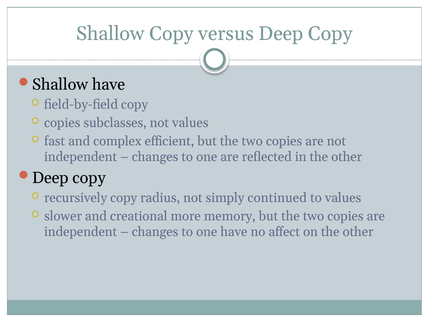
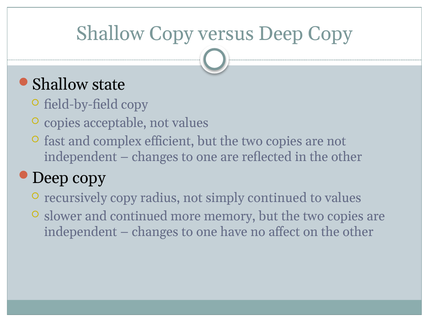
Shallow have: have -> state (109, 85)
subclasses: subclasses -> acceptable (115, 123)
and creational: creational -> continued (139, 216)
